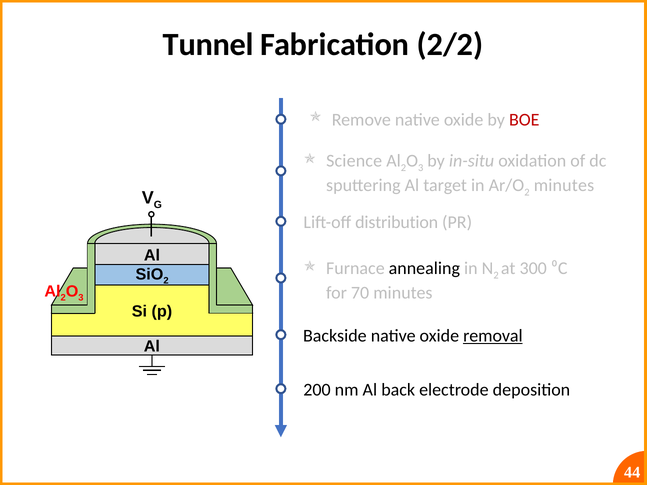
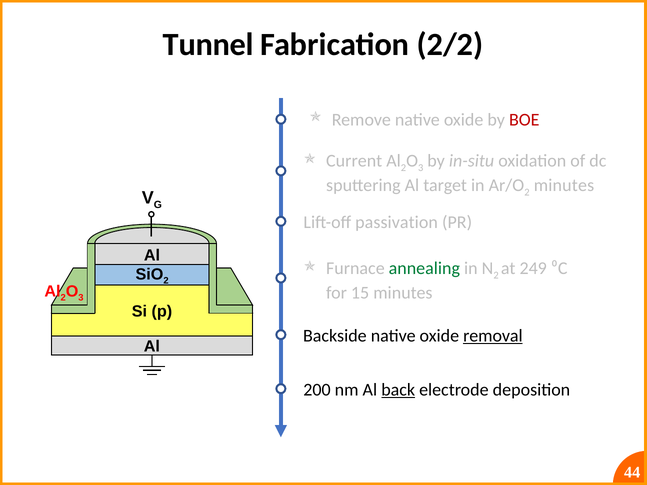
Science: Science -> Current (354, 161)
distribution: distribution -> passivation (397, 222)
annealing colour: black -> green (424, 268)
300: 300 -> 249 (533, 268)
70: 70 -> 15 (360, 293)
back underline: none -> present (398, 390)
